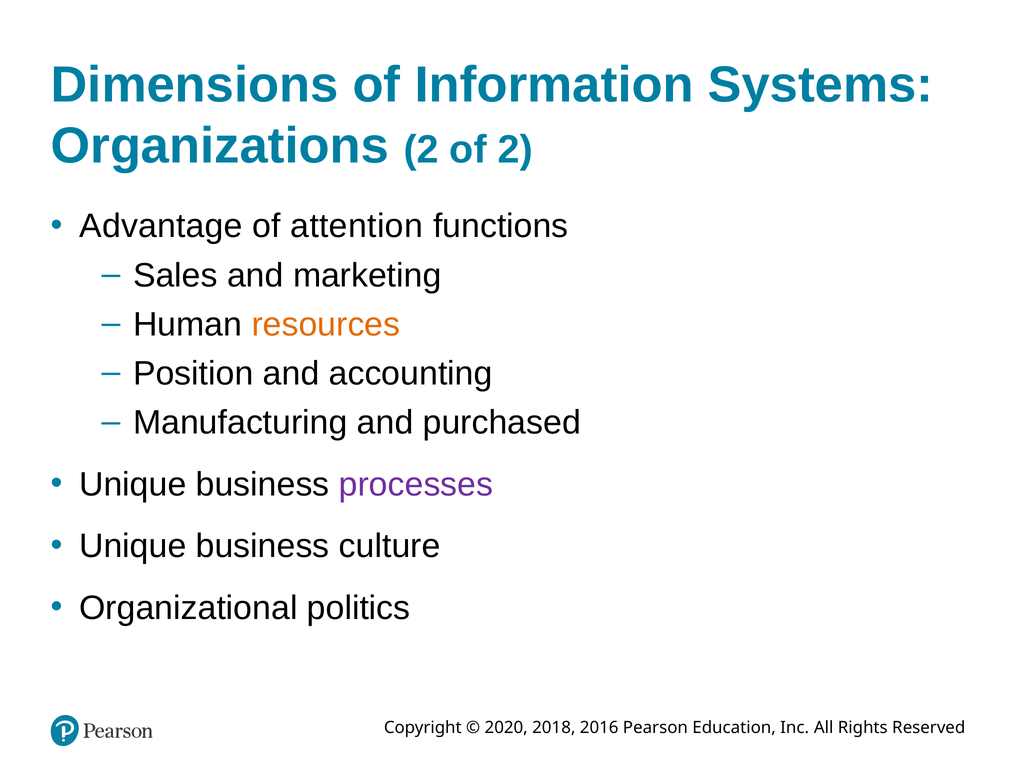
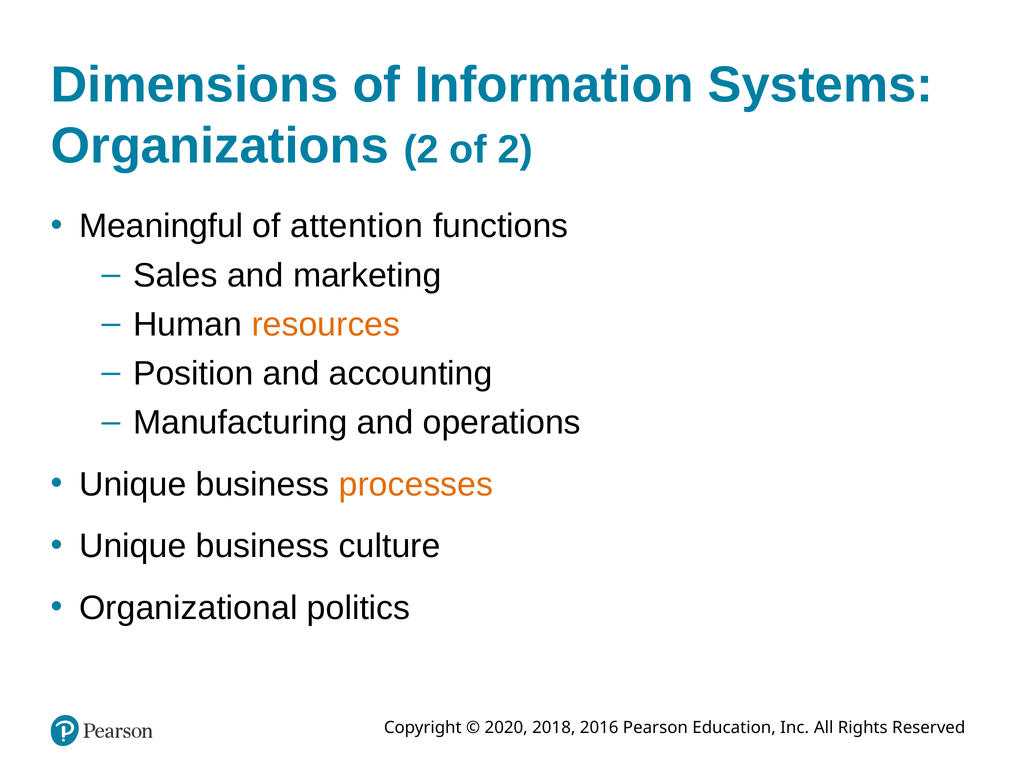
Advantage: Advantage -> Meaningful (161, 226)
purchased: purchased -> operations (502, 423)
processes colour: purple -> orange (416, 484)
